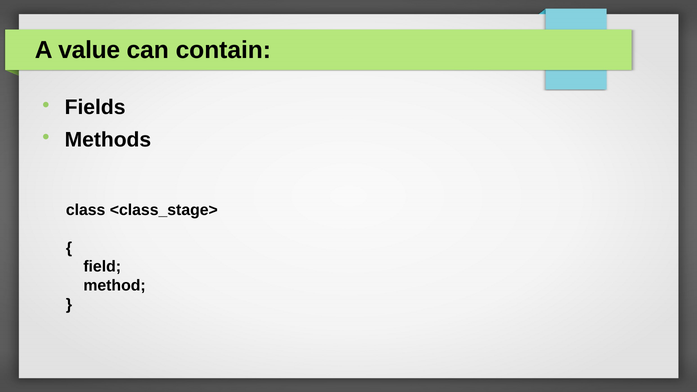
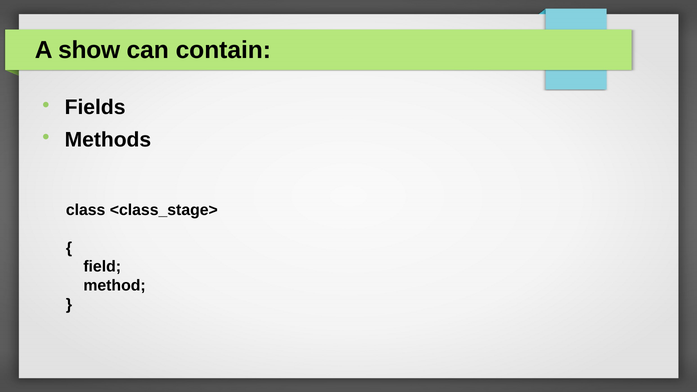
value: value -> show (89, 50)
